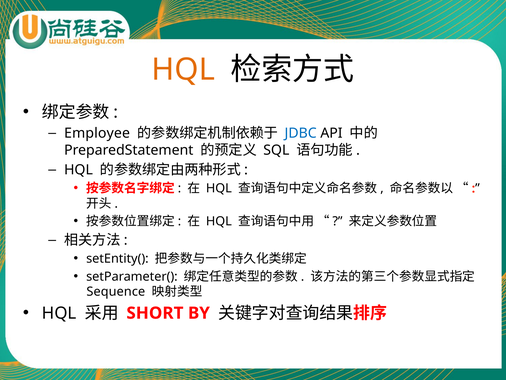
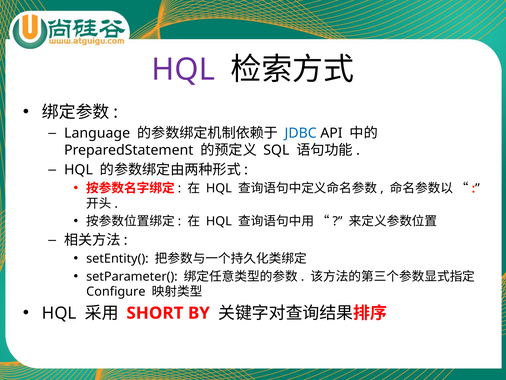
HQL colour: orange -> purple (183, 70)
Employee: Employee -> Language (97, 133)
Sequence: Sequence -> Configure (116, 291)
